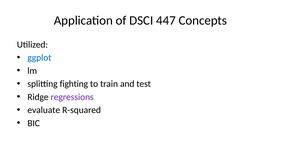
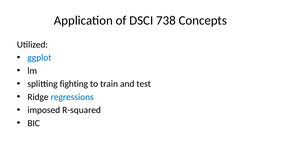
447: 447 -> 738 (166, 20)
regressions colour: purple -> blue (72, 97)
evaluate: evaluate -> imposed (44, 110)
